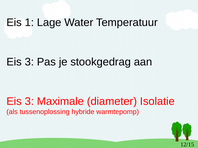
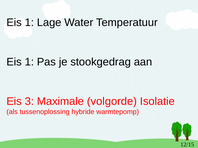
3: 3 -> 1 (29, 62)
diameter: diameter -> volgorde (112, 102)
